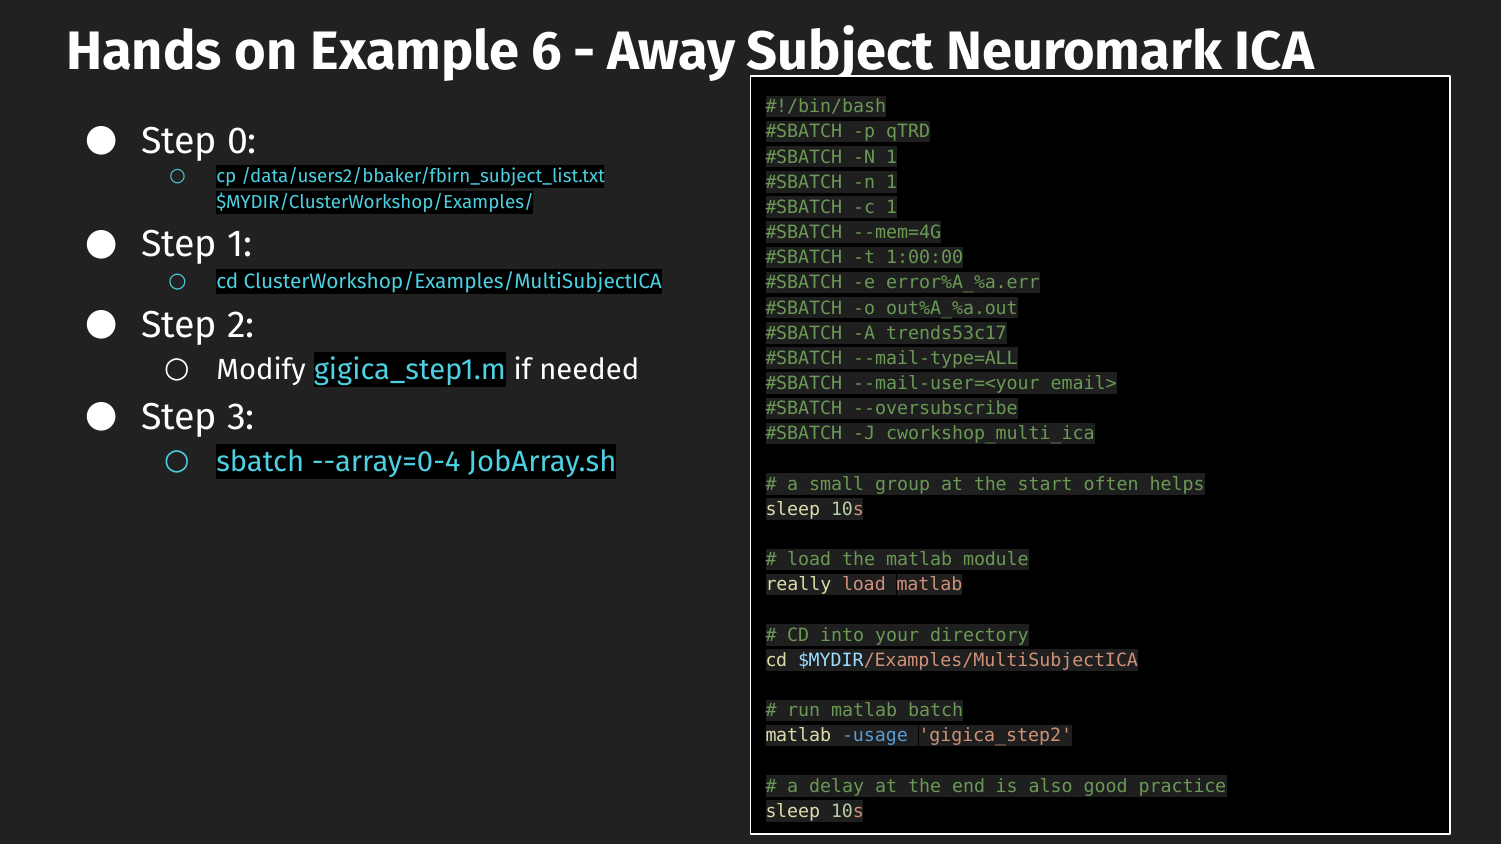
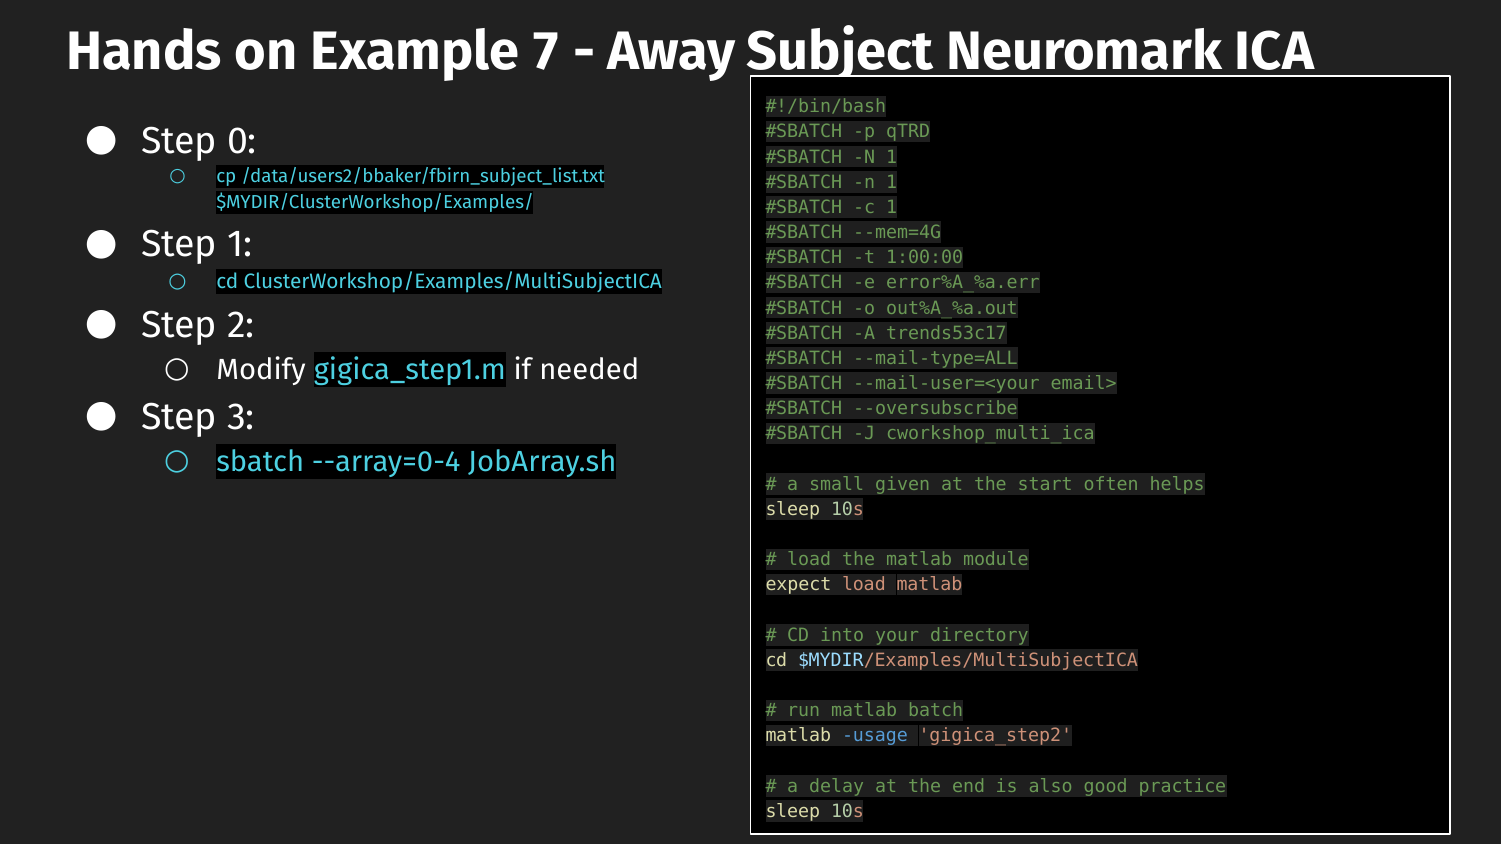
6: 6 -> 7 (546, 51)
group: group -> given (903, 484)
really: really -> expect (798, 585)
